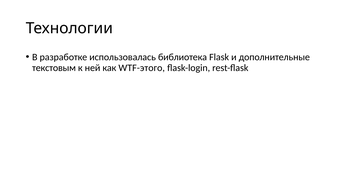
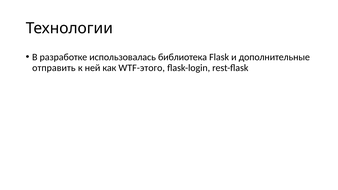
текстовым: текстовым -> отправить (54, 68)
